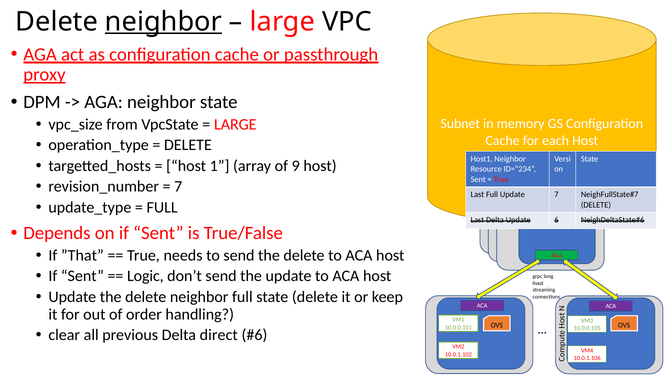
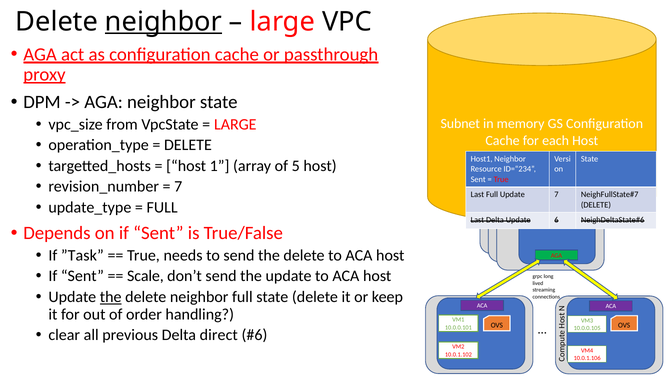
9: 9 -> 5 (296, 166)
”That: ”That -> ”Task (82, 256)
Logic: Logic -> Scale (145, 276)
the underline: none -> present (111, 297)
